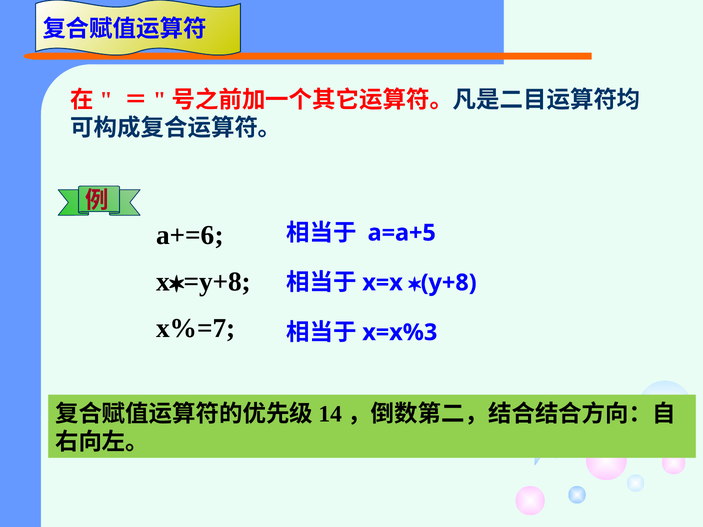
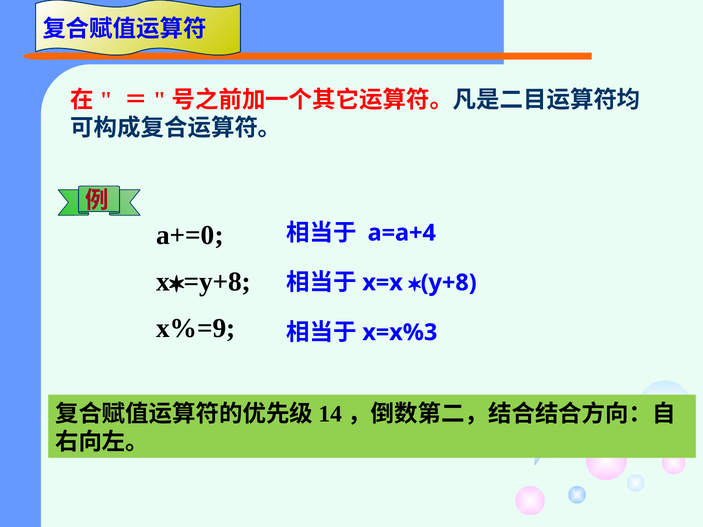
a+=6: a+=6 -> a+=0 (190, 236)
a=a+5: a=a+5 -> a=a+4 (402, 233)
x%=7: x%=7 -> x%=9 (196, 329)
